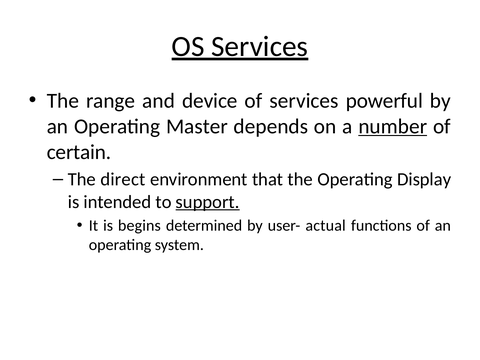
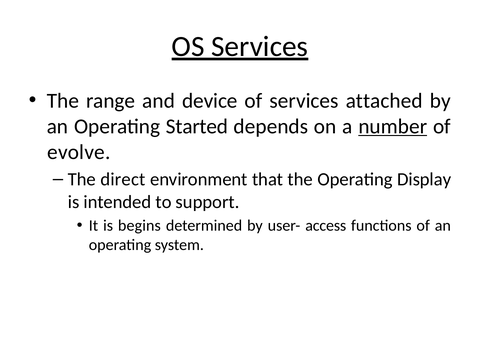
powerful: powerful -> attached (384, 101)
Master: Master -> Started (197, 126)
certain: certain -> evolve (79, 152)
support underline: present -> none (208, 202)
actual: actual -> access (326, 226)
